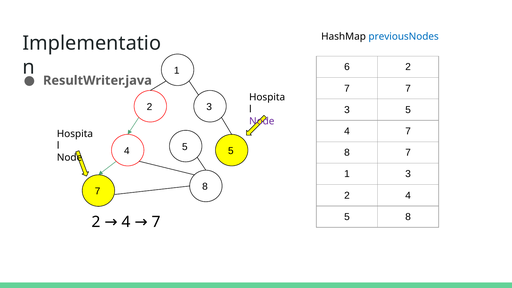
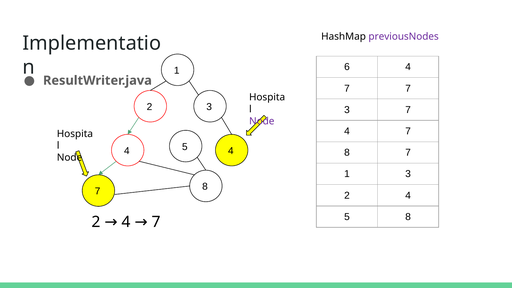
previousNodes colour: blue -> purple (404, 37)
6 2: 2 -> 4 (408, 67)
3 5: 5 -> 7 (408, 110)
5: 5 -> 4 (231, 151)
